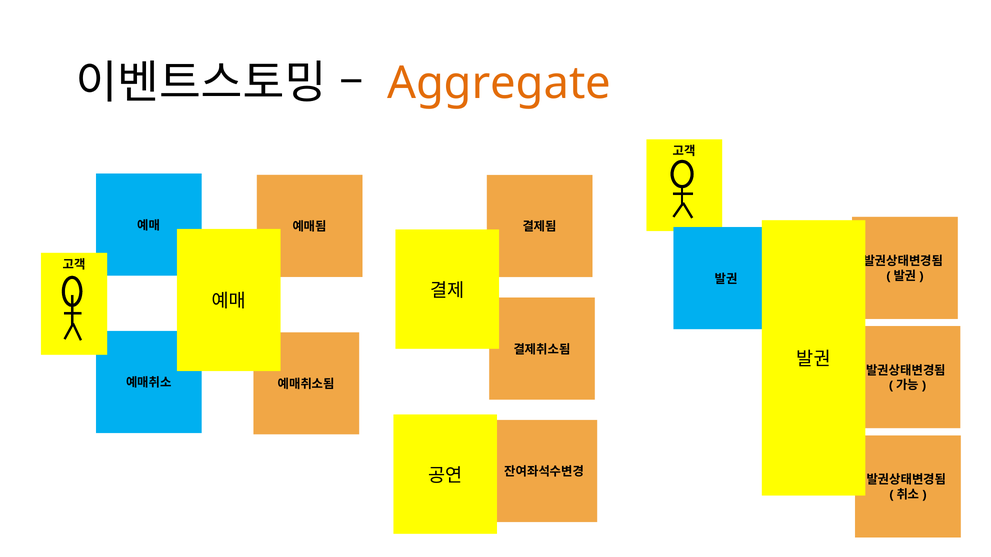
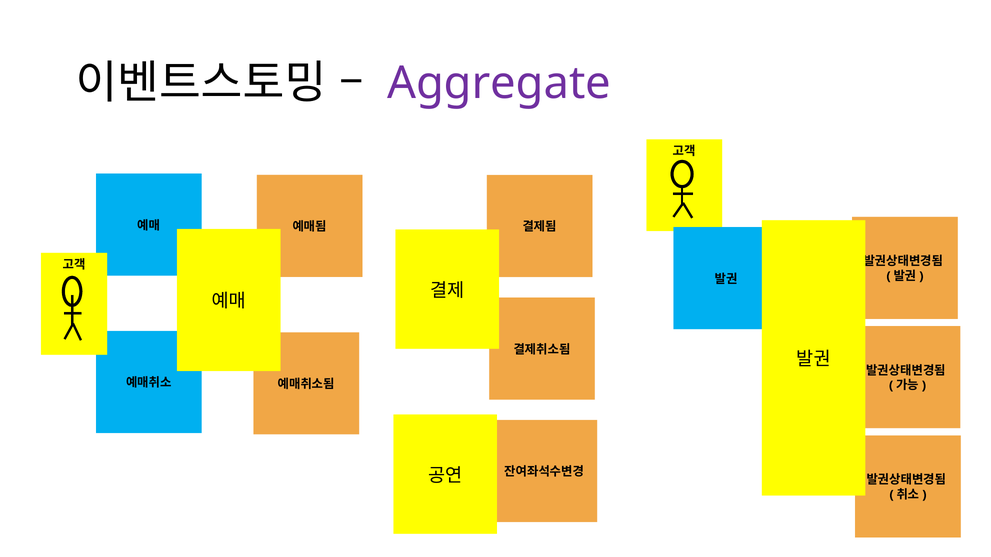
Aggregate colour: orange -> purple (499, 83)
